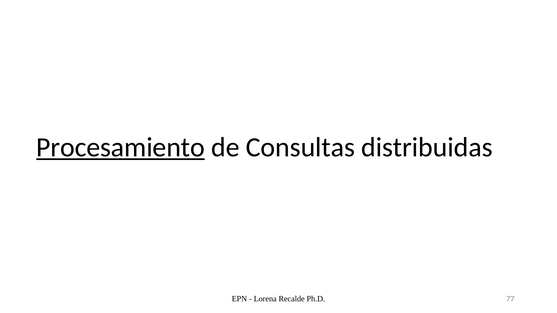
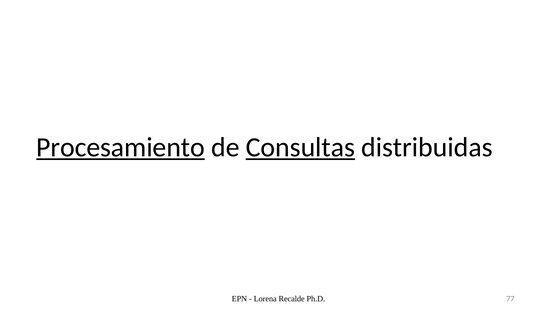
Consultas underline: none -> present (300, 147)
